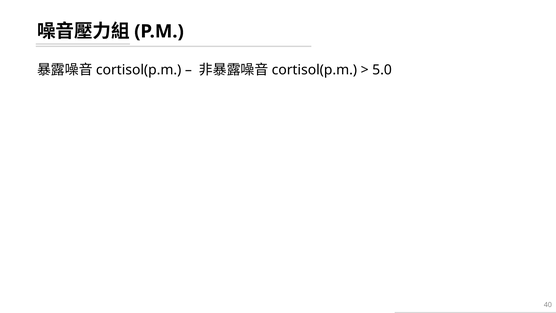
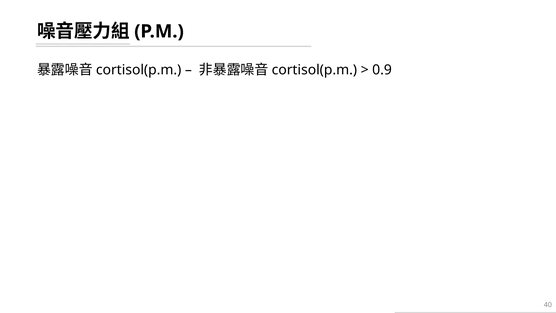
5.0: 5.0 -> 0.9 (382, 70)
